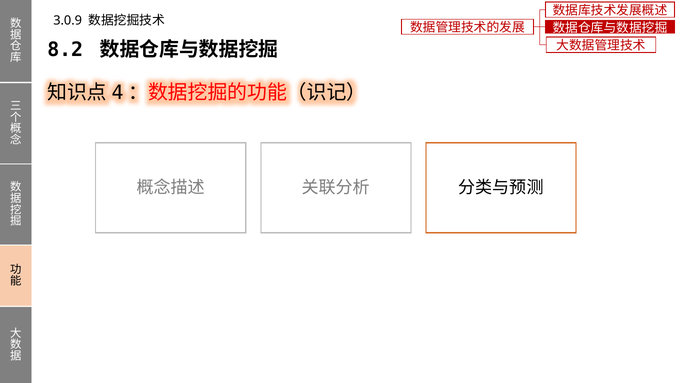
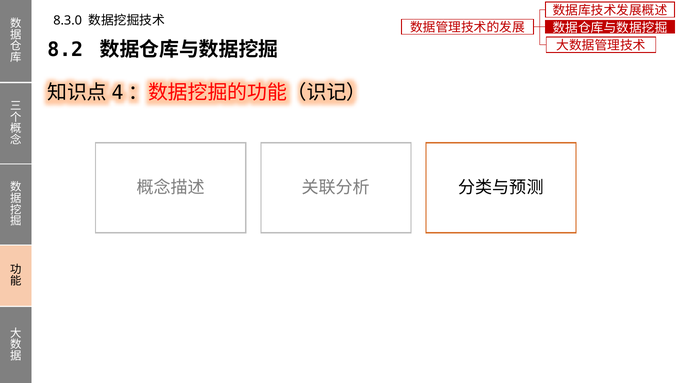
3.0.9: 3.0.9 -> 8.3.0 (68, 21)
